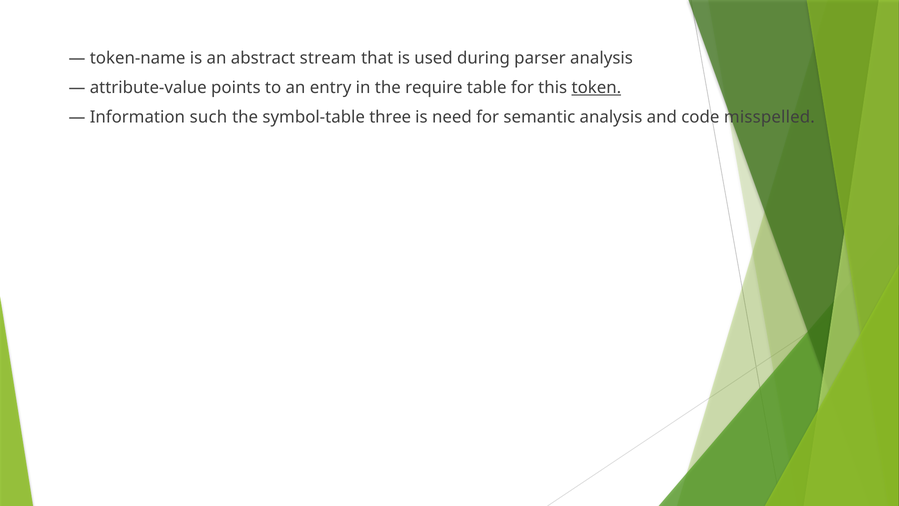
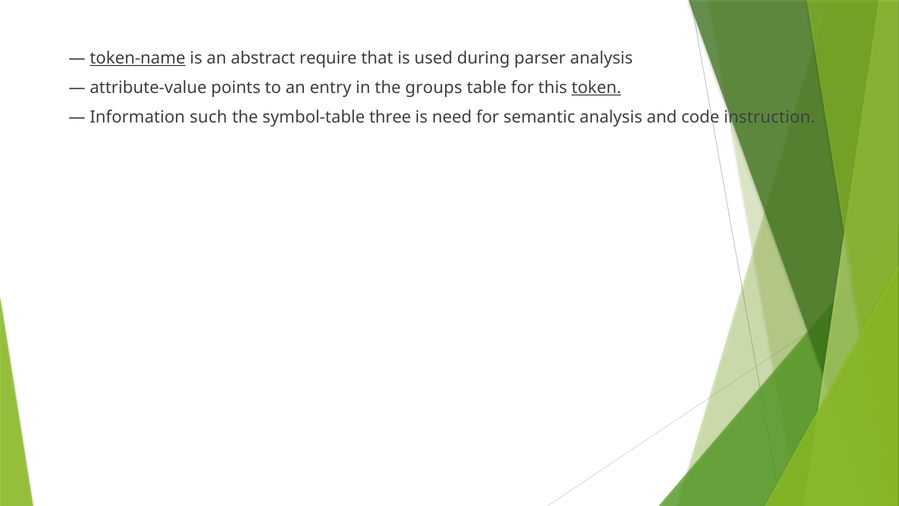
token-name underline: none -> present (138, 58)
stream: stream -> require (328, 58)
require: require -> groups (434, 88)
misspelled: misspelled -> instruction (769, 117)
